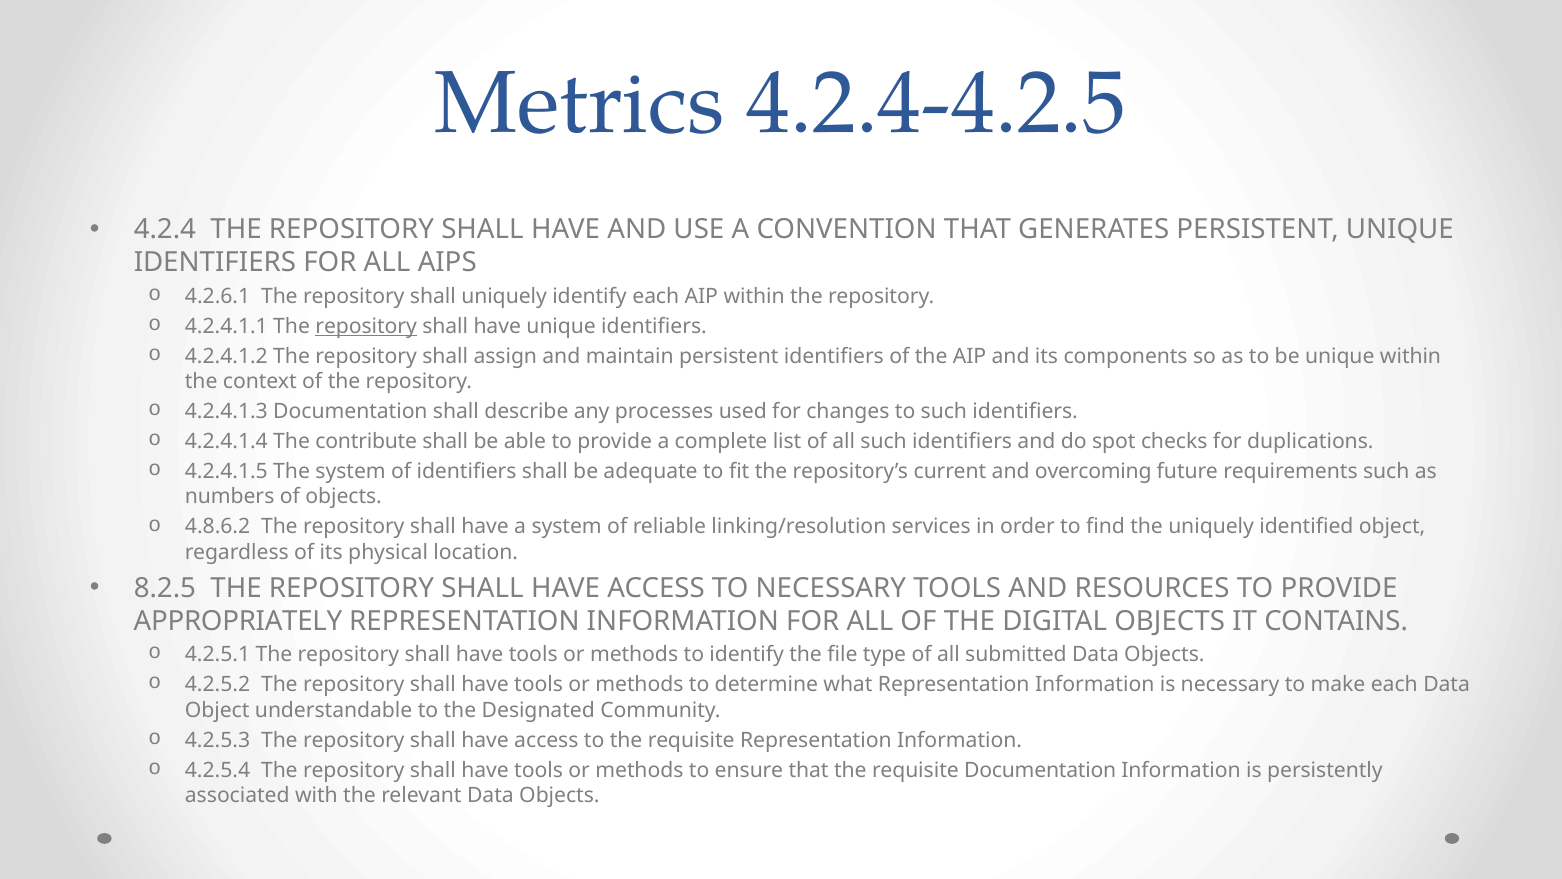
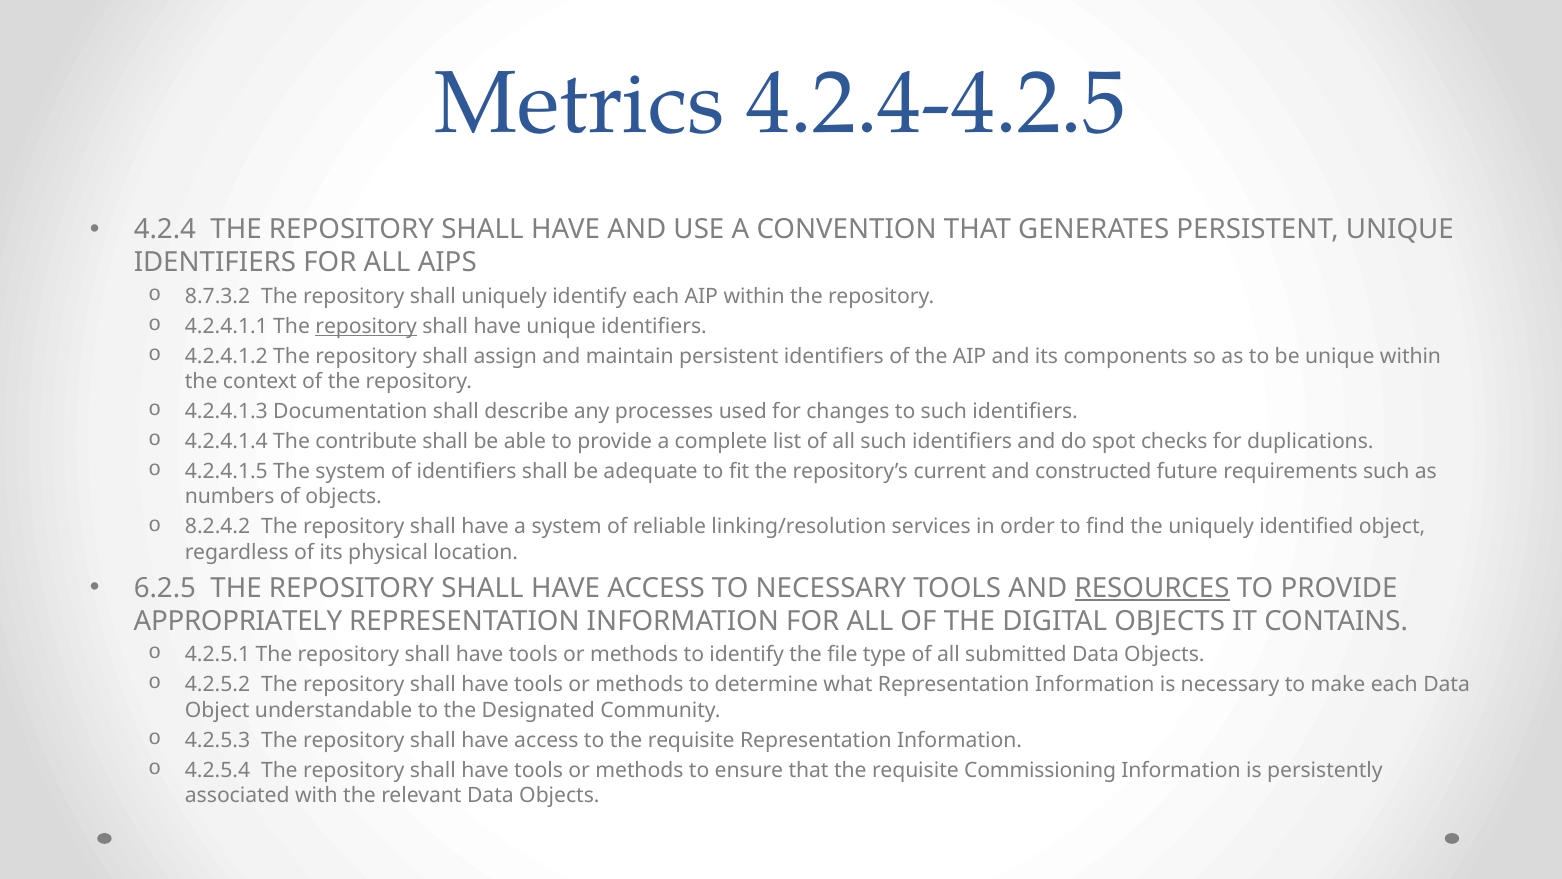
4.2.6.1: 4.2.6.1 -> 8.7.3.2 (218, 296)
overcoming: overcoming -> constructed (1093, 471)
4.8.6.2: 4.8.6.2 -> 8.2.4.2 (218, 527)
8.2.5: 8.2.5 -> 6.2.5 (165, 588)
RESOURCES underline: none -> present (1152, 588)
requisite Documentation: Documentation -> Commissioning (1040, 770)
